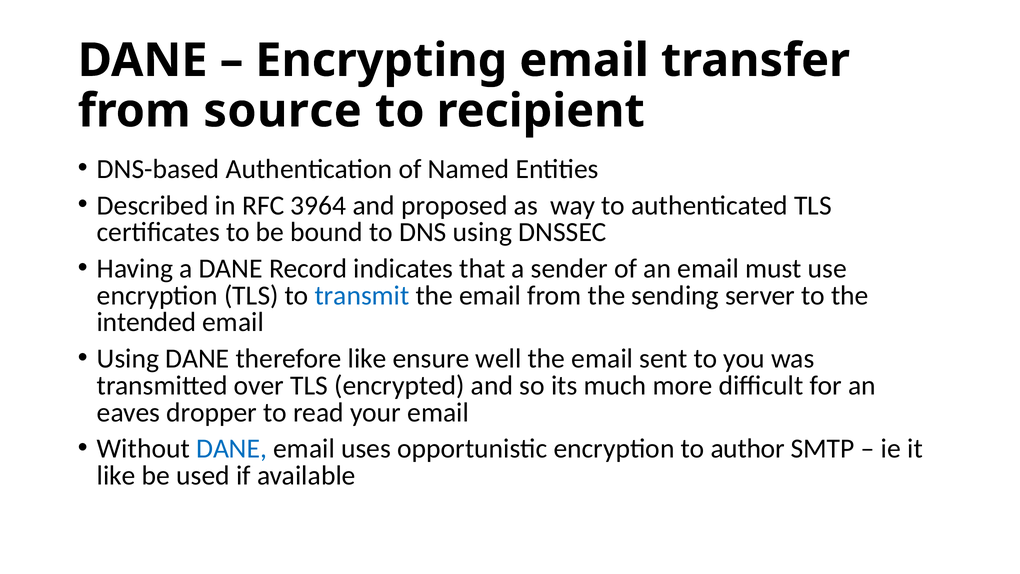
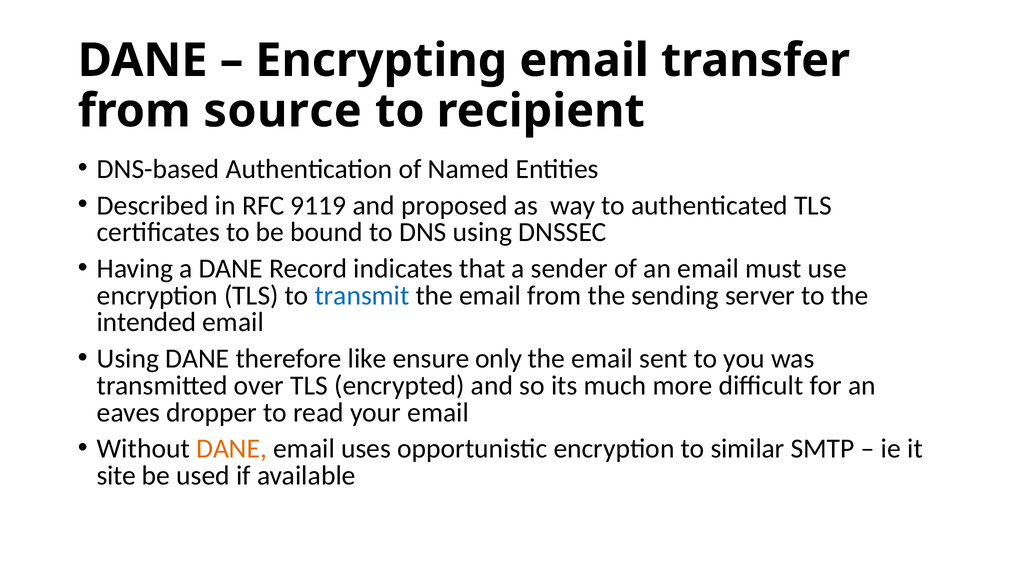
3964: 3964 -> 9119 (318, 205)
well: well -> only (499, 359)
DANE colour: blue -> orange (232, 449)
author: author -> similar (748, 449)
like: like -> site (116, 475)
